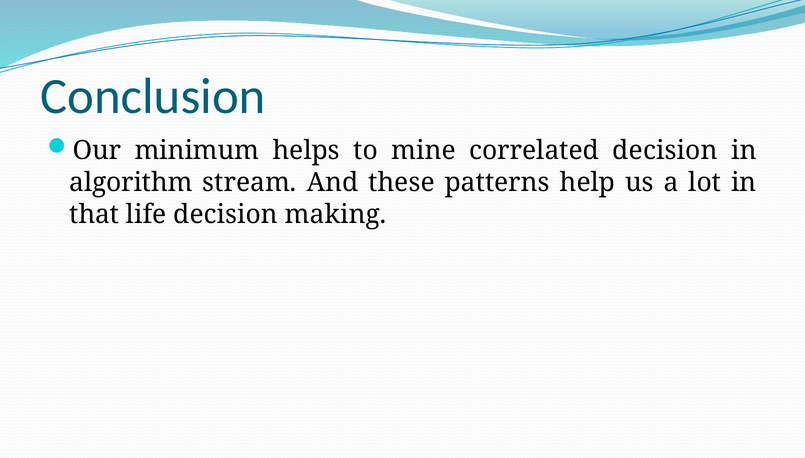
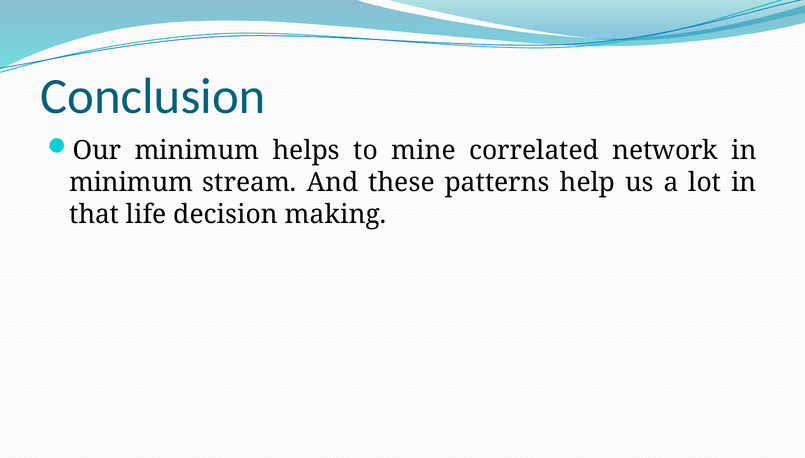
correlated decision: decision -> network (665, 150)
algorithm: algorithm -> minimum (131, 182)
